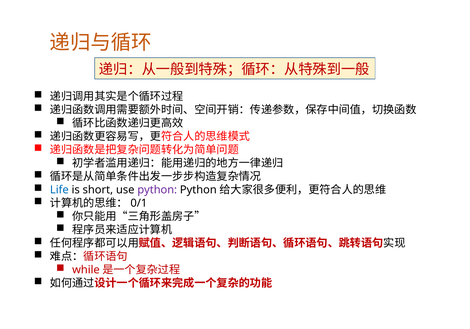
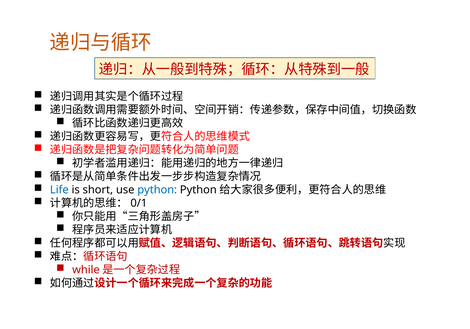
python colour: purple -> blue (157, 190)
